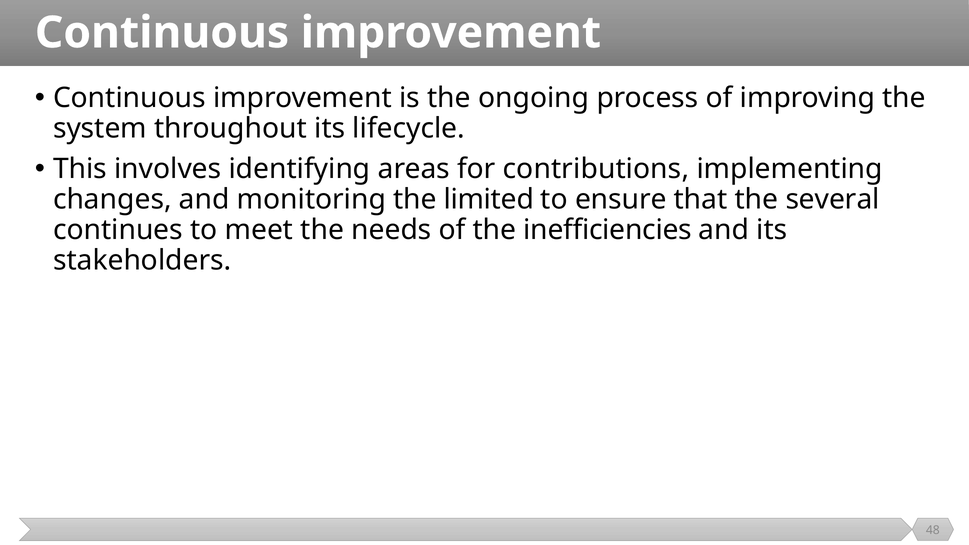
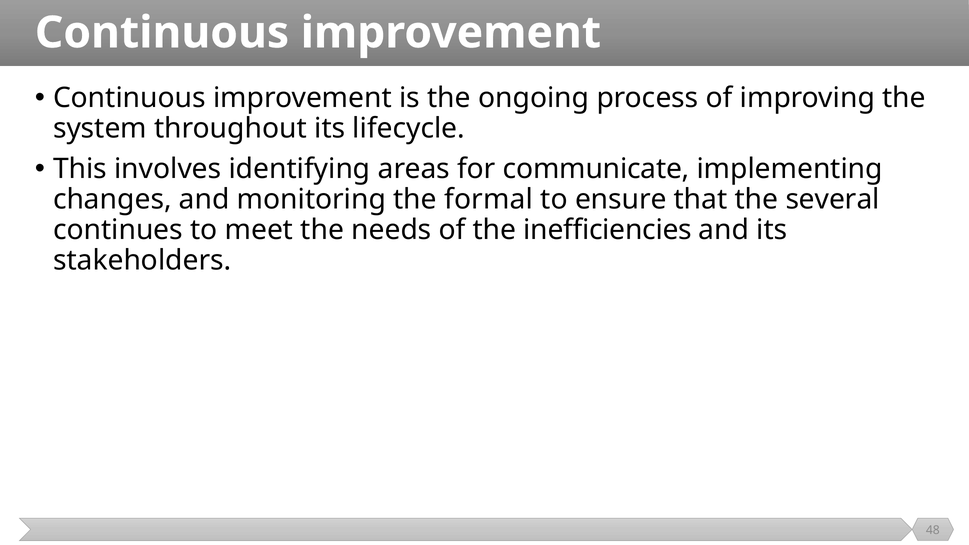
contributions: contributions -> communicate (596, 169)
limited: limited -> formal (489, 200)
